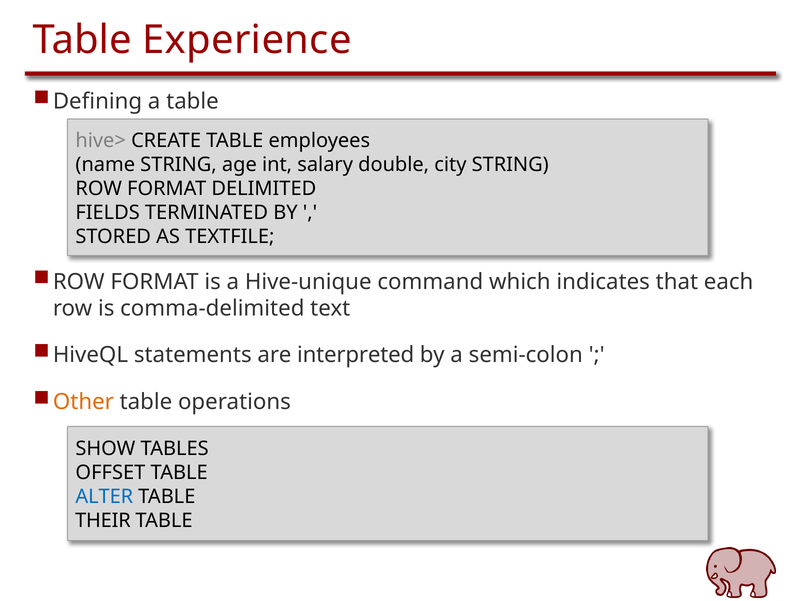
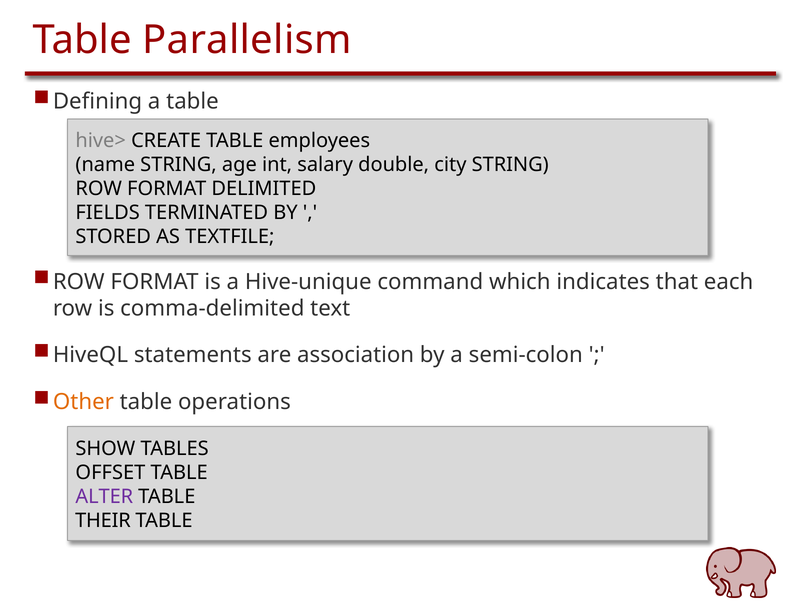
Experience: Experience -> Parallelism (247, 40)
interpreted: interpreted -> association (356, 355)
ALTER colour: blue -> purple (104, 497)
